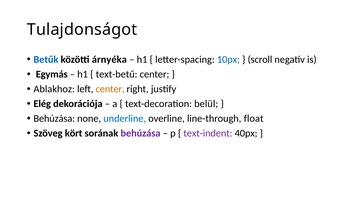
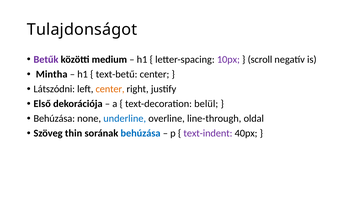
Betűk colour: blue -> purple (46, 60)
árnyéka: árnyéka -> medium (109, 60)
10px colour: blue -> purple (228, 60)
Egymás: Egymás -> Mintha (52, 74)
Ablakhoz: Ablakhoz -> Látszódni (54, 89)
Elég: Elég -> Első (42, 104)
float: float -> oldal (254, 119)
kört: kört -> thin (74, 134)
behúzása colour: purple -> blue (141, 134)
